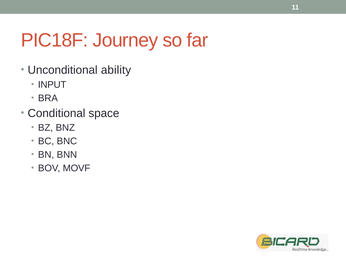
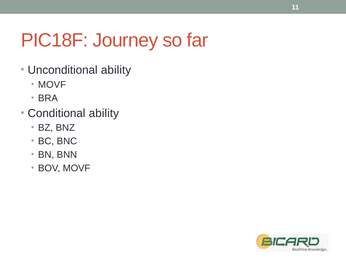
INPUT: INPUT -> MOVF (52, 84)
Conditional space: space -> ability (104, 113)
